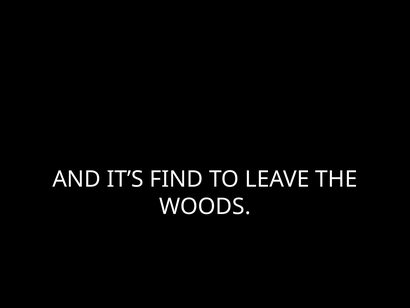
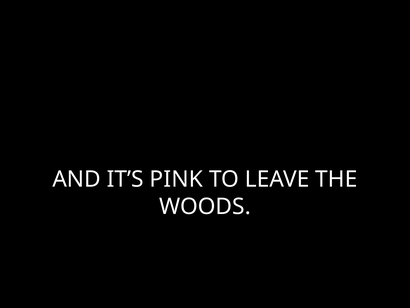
FIND: FIND -> PINK (176, 179)
